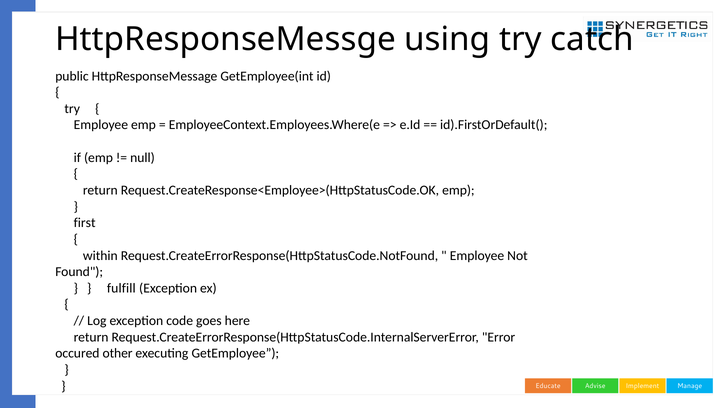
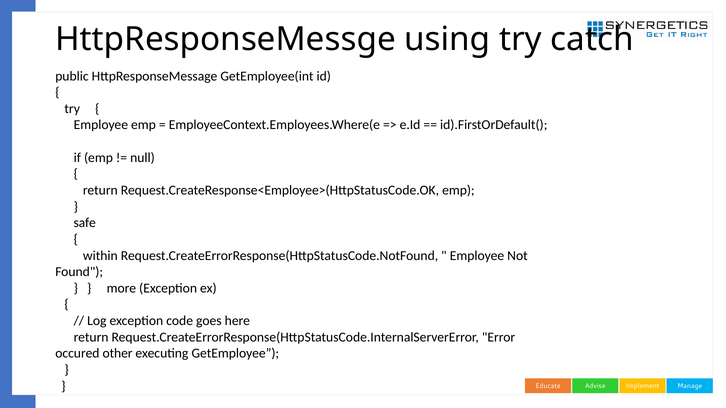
first: first -> safe (85, 223)
fulfill: fulfill -> more (121, 288)
